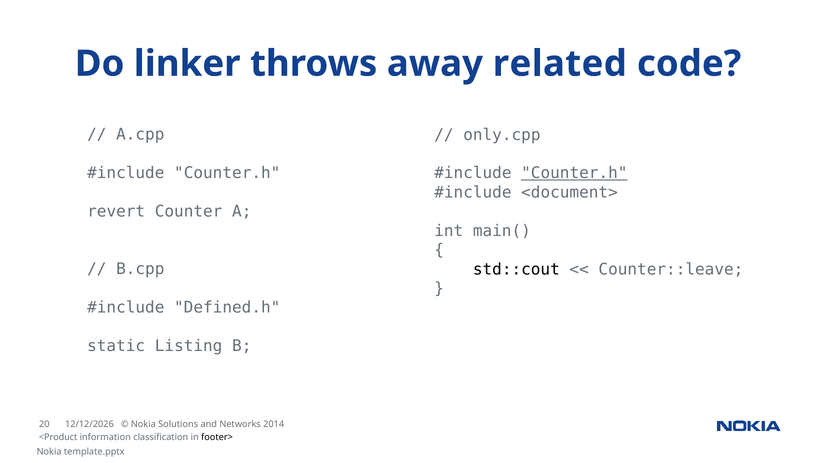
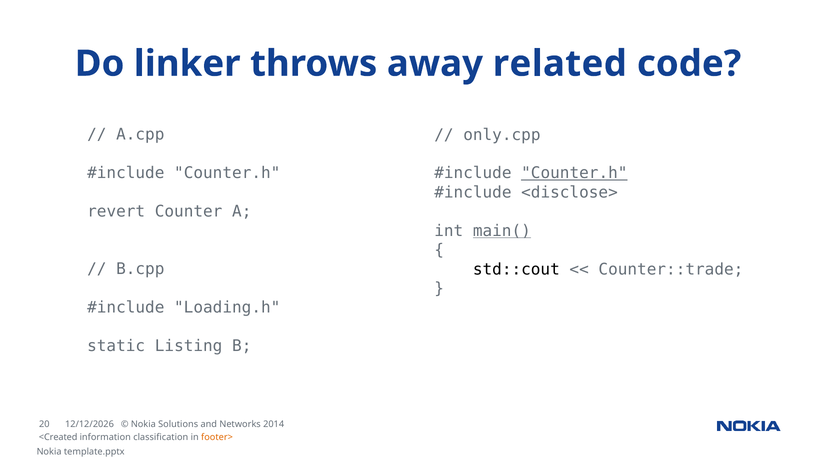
<document>: <document> -> <disclose> (569, 193)
main( underline: none -> present (502, 231)
Counter::leave: Counter::leave -> Counter::trade (671, 270)
Defined.h: Defined.h -> Loading.h (227, 308)
<Product: <Product -> <Created (58, 438)
footer> colour: black -> orange (217, 438)
